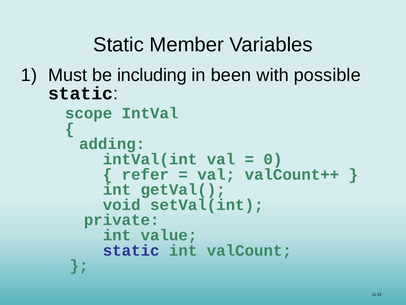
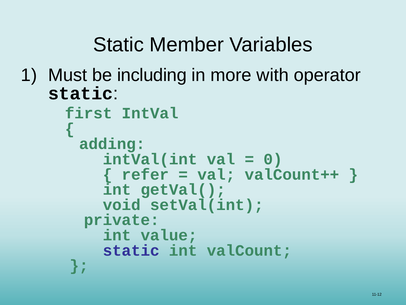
been: been -> more (231, 75)
possible: possible -> operator (327, 75)
scope: scope -> first (89, 113)
